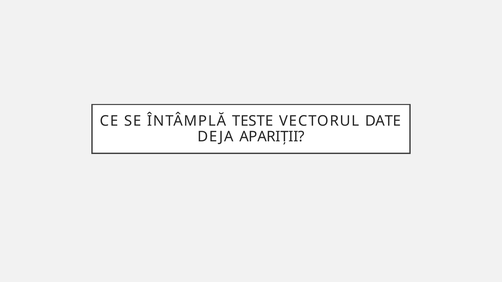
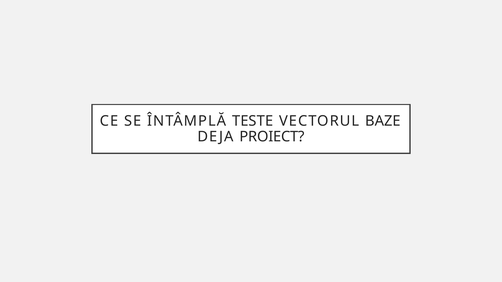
DATE: DATE -> BAZE (383, 121)
APARIȚII: APARIȚII -> PROIECT (272, 137)
